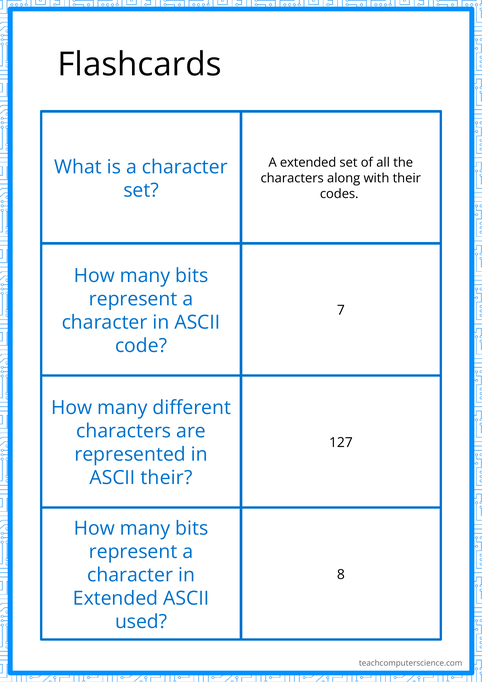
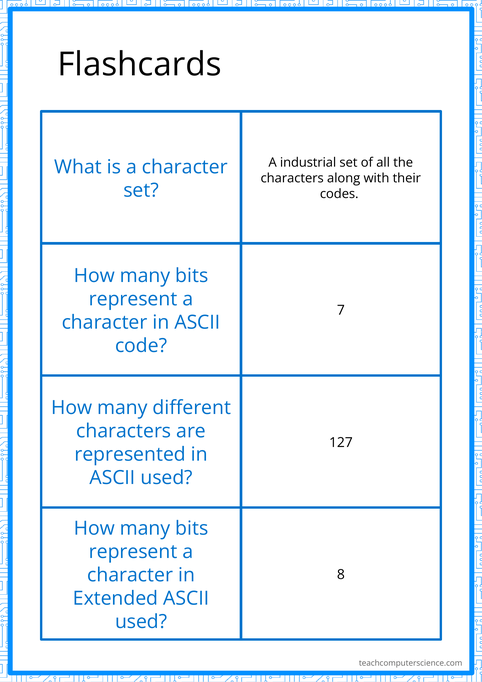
A extended: extended -> industrial (308, 163)
their: their -> used (167, 478)
